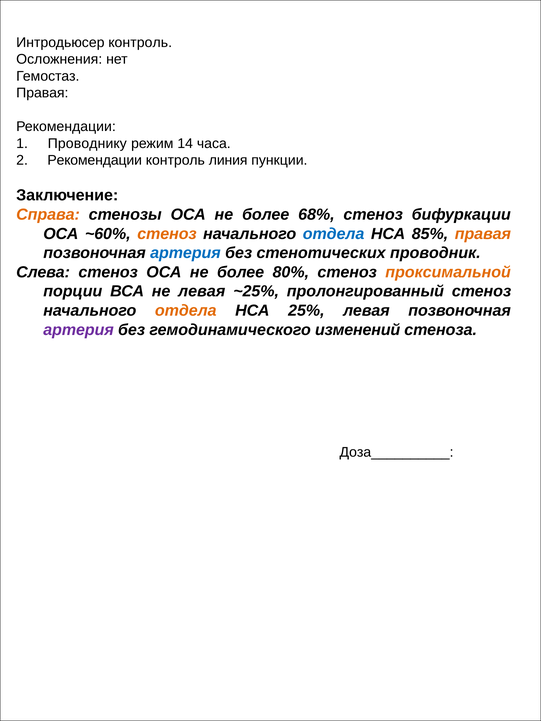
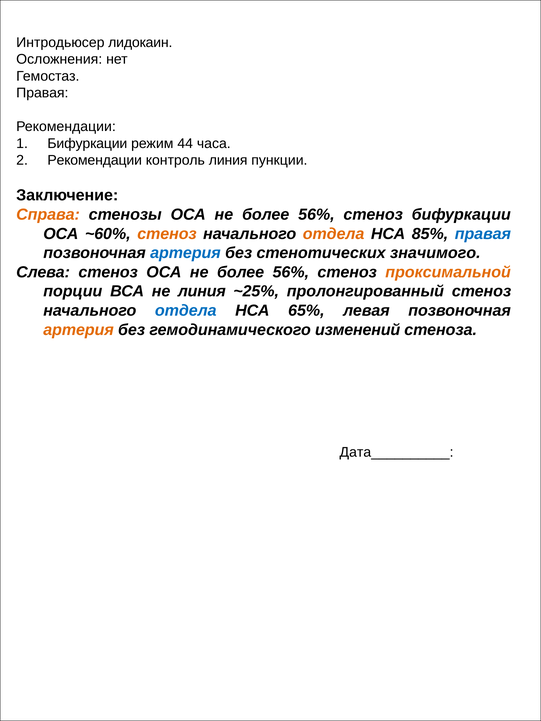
Интродьюсер контроль: контроль -> лидокаин (140, 42)
1 Проводнику: Проводнику -> Бифуркации (87, 144)
14: 14 -> 44 (185, 144)
68%: 68% -> 56% (316, 215)
отдела colour: blue -> orange (334, 234)
правая colour: orange -> blue (483, 234)
проводник: проводник -> значимого (435, 253)
80%: 80% -> 56% (291, 272)
не левая: левая -> линия (202, 292)
отдела colour: orange -> blue (186, 311)
25%: 25% -> 65% (306, 311)
артерия colour: purple -> orange (79, 330)
Доза__________: Доза__________ -> Дата__________ (397, 452)
